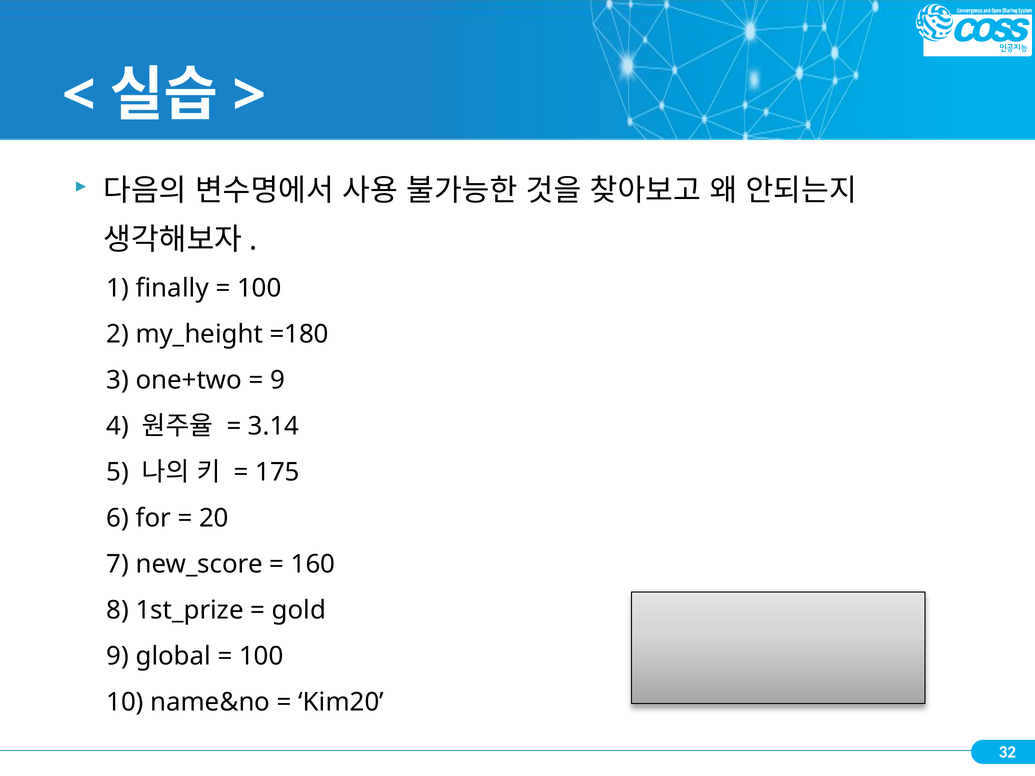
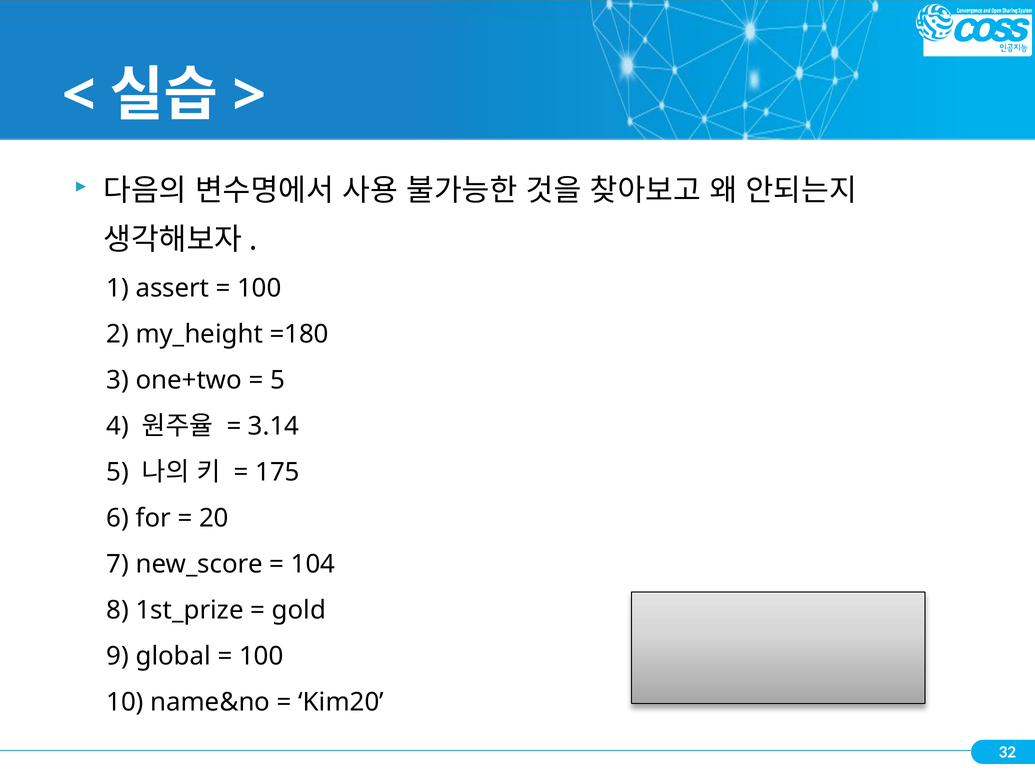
finally: finally -> assert (172, 288)
9: 9 -> 5 (278, 380)
160: 160 -> 104 (313, 564)
